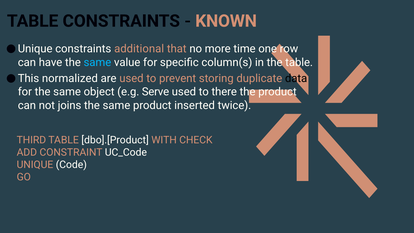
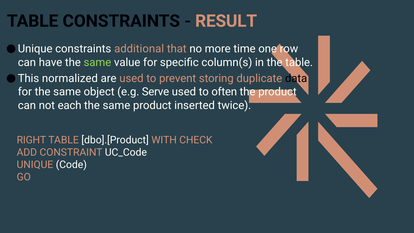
KNOWN: KNOWN -> RESULT (226, 21)
same colour: light blue -> light green (97, 62)
there: there -> often (224, 92)
joins: joins -> each (70, 105)
THIRD: THIRD -> RIGHT (31, 140)
